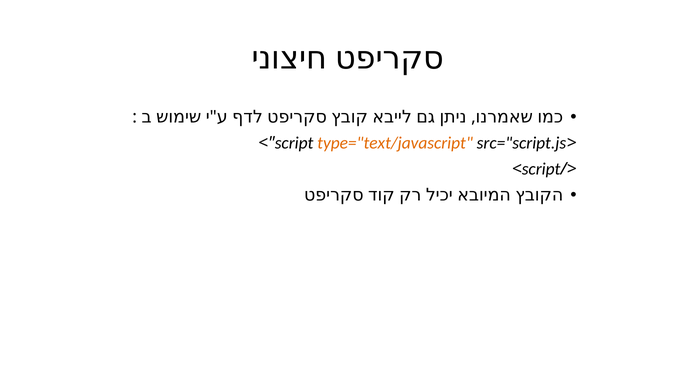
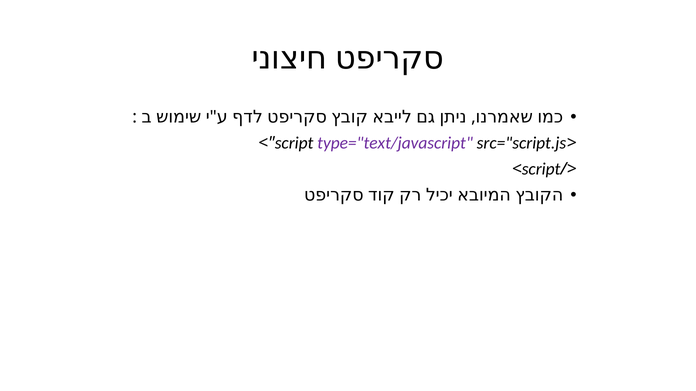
type="text/javascript colour: orange -> purple (395, 143)
